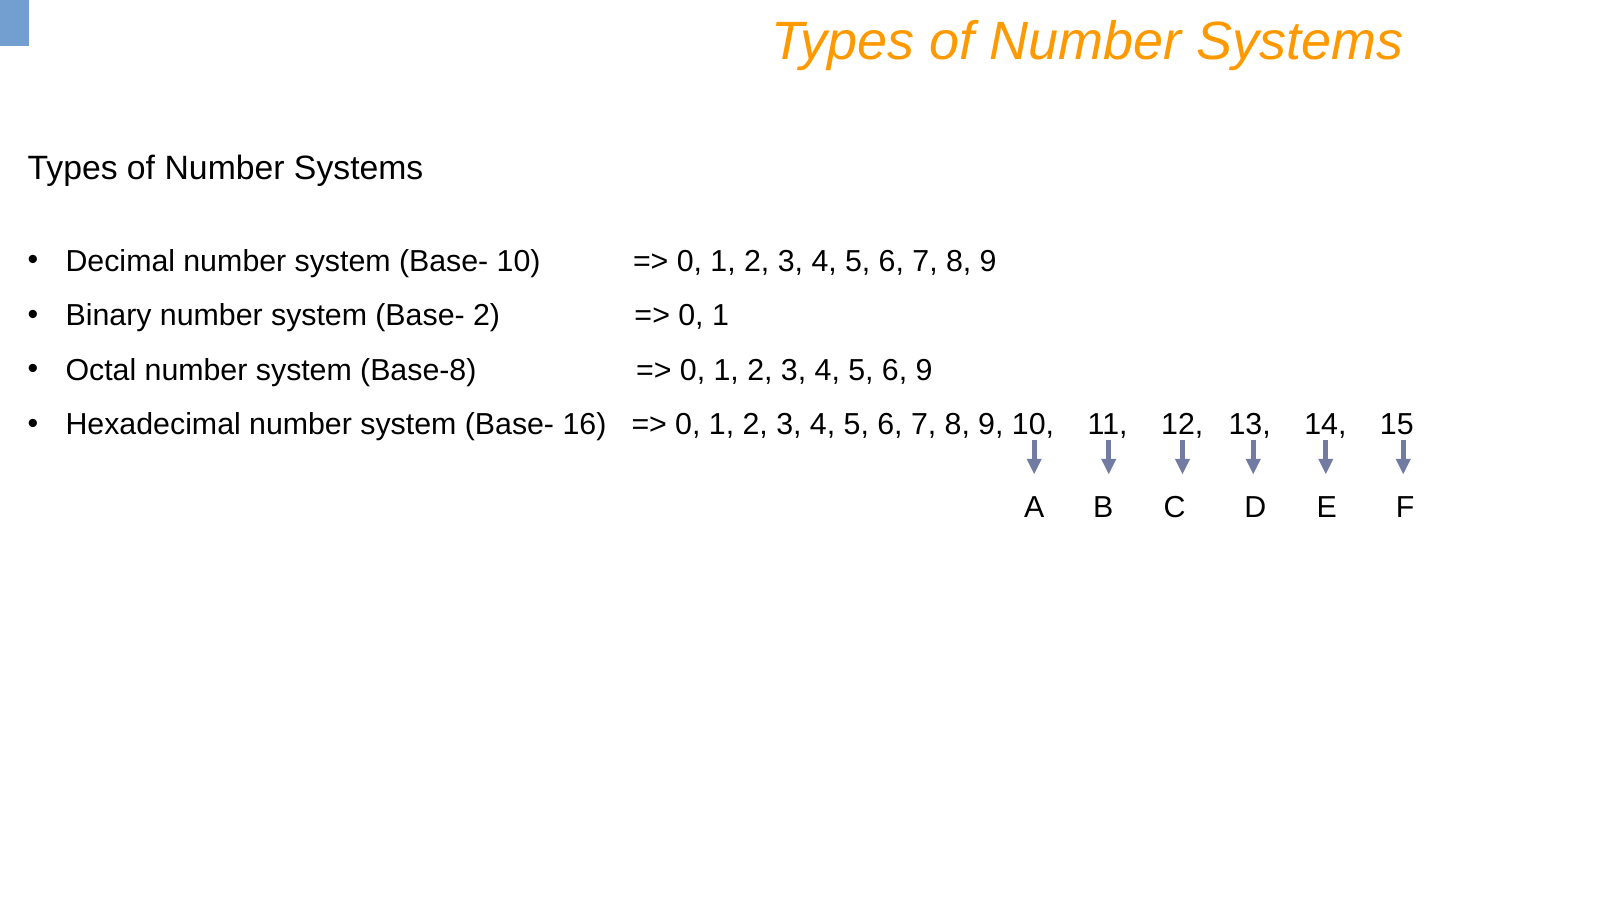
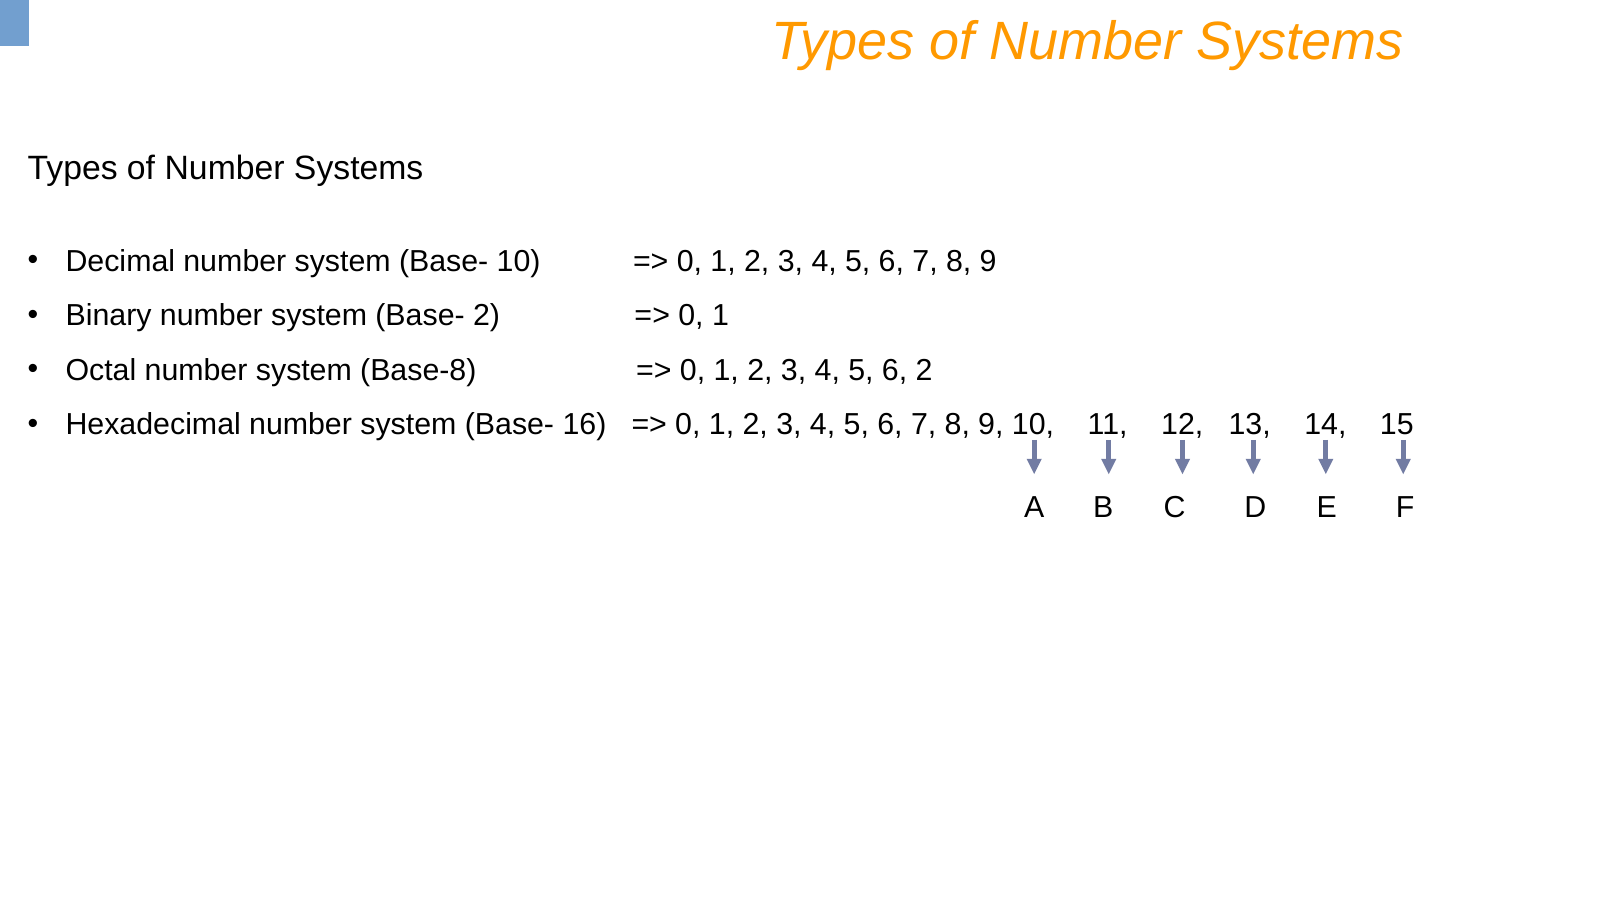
6 9: 9 -> 2 (924, 370)
